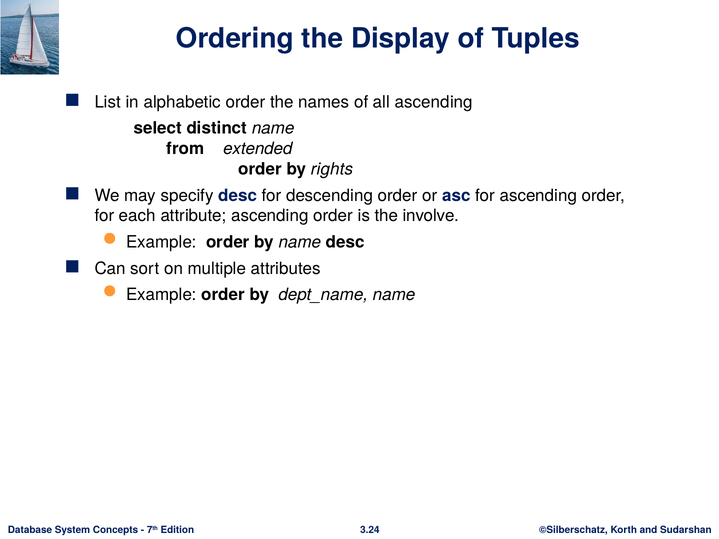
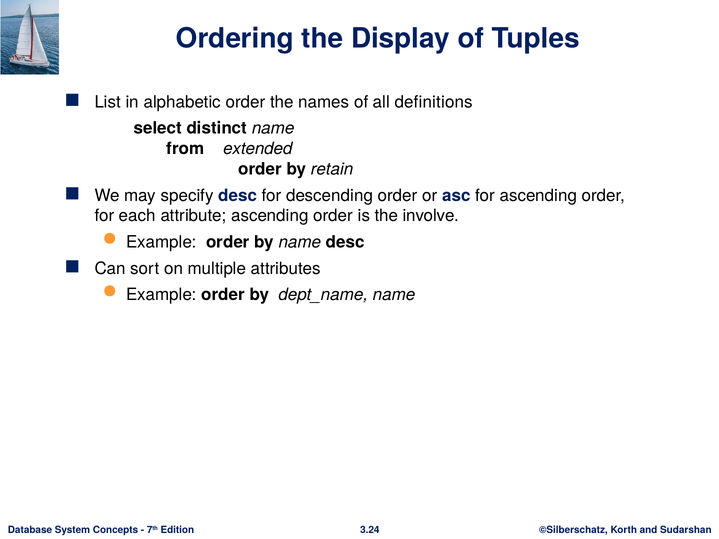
all ascending: ascending -> definitions (434, 102)
rights: rights -> retain (332, 169)
